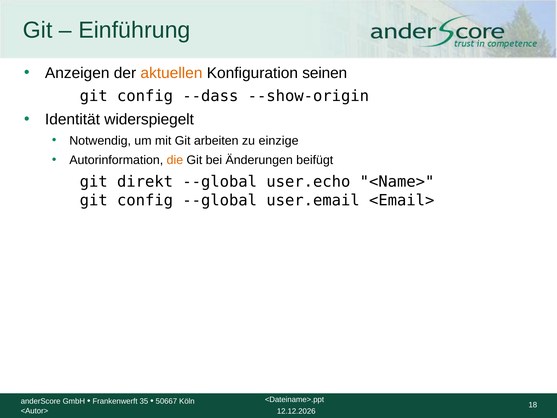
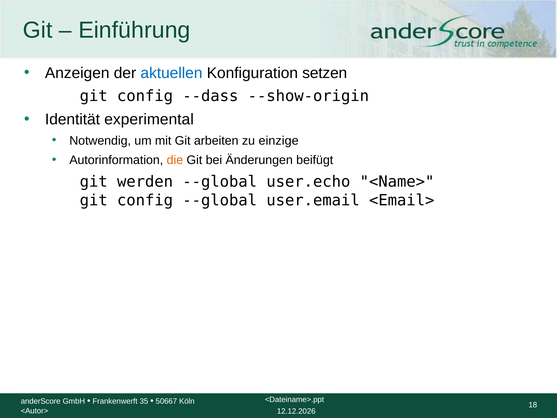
aktuellen colour: orange -> blue (171, 73)
seinen: seinen -> setzen (325, 73)
widerspiegelt: widerspiegelt -> experimental (149, 119)
direkt: direkt -> werden (145, 182)
